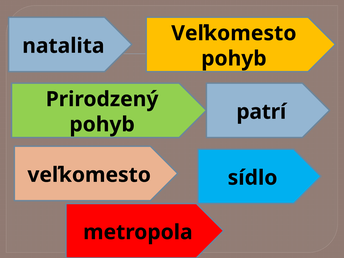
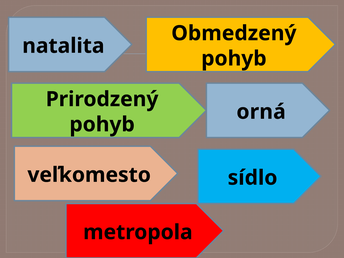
Veľkomesto: Veľkomesto -> Obmedzený (234, 33)
patrí: patrí -> orná (261, 112)
